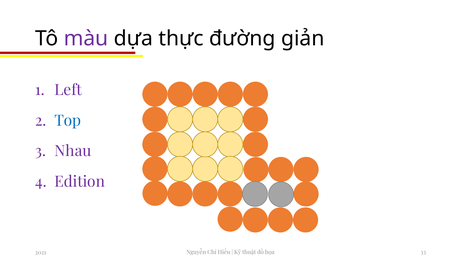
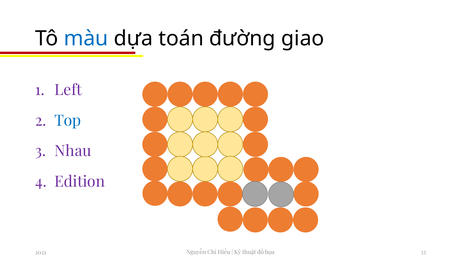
màu colour: purple -> blue (86, 39)
thực: thực -> toán (181, 39)
giản: giản -> giao (303, 39)
